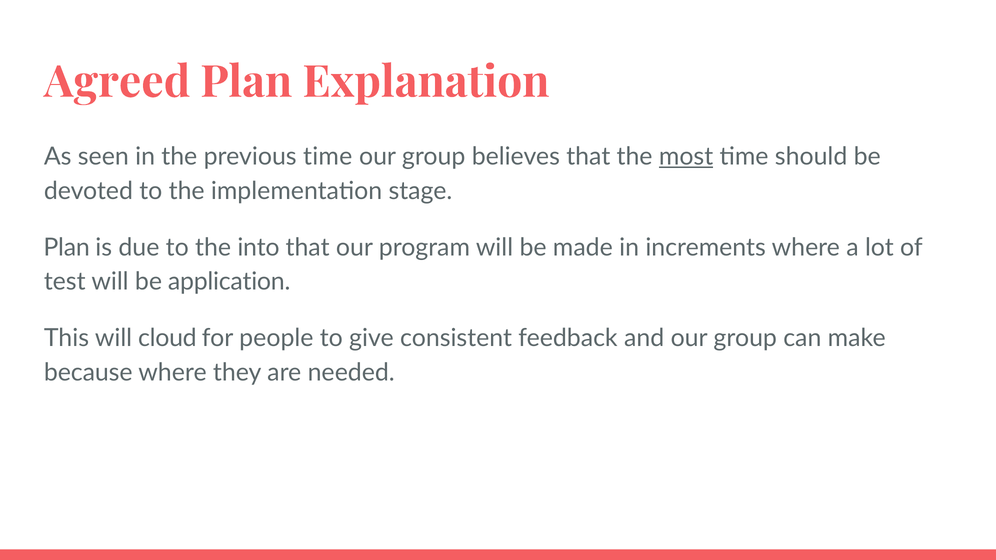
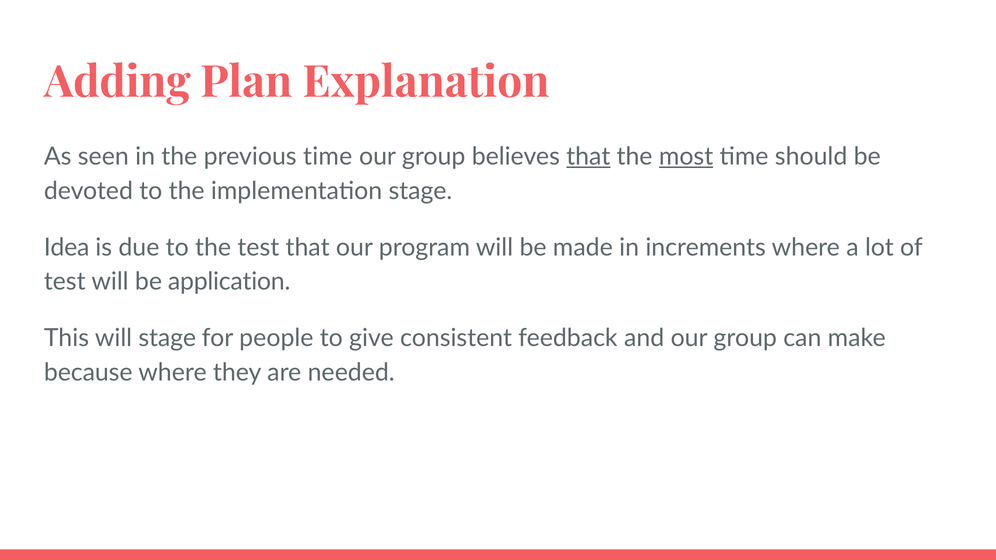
Agreed: Agreed -> Adding (117, 82)
that underline: none -> present (588, 157)
Plan: Plan -> Idea (67, 247)
the into: into -> test (258, 247)
will cloud: cloud -> stage (167, 338)
